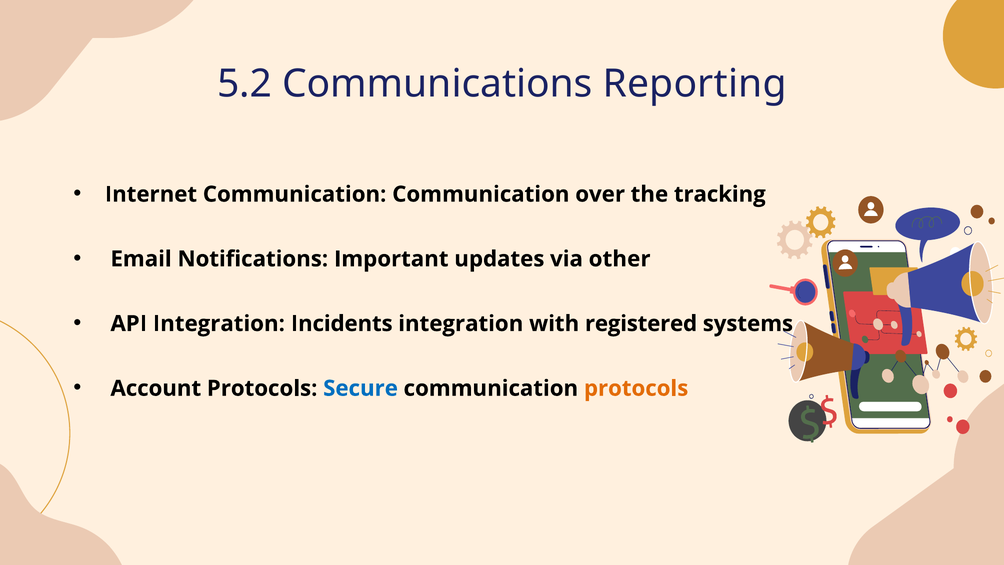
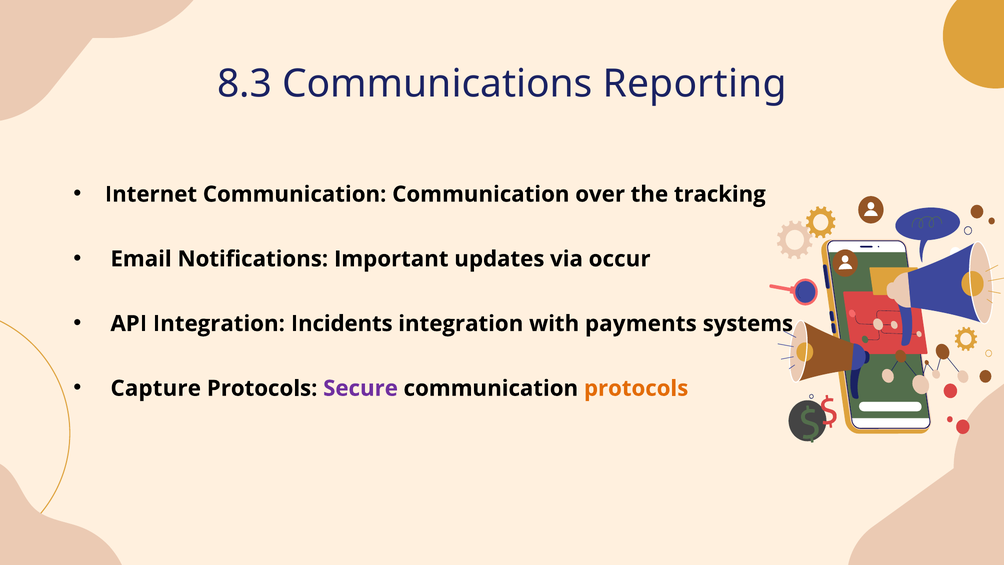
5.2: 5.2 -> 8.3 (245, 84)
other: other -> occur (620, 259)
registered: registered -> payments (641, 324)
Account: Account -> Capture (156, 388)
Secure colour: blue -> purple (361, 388)
